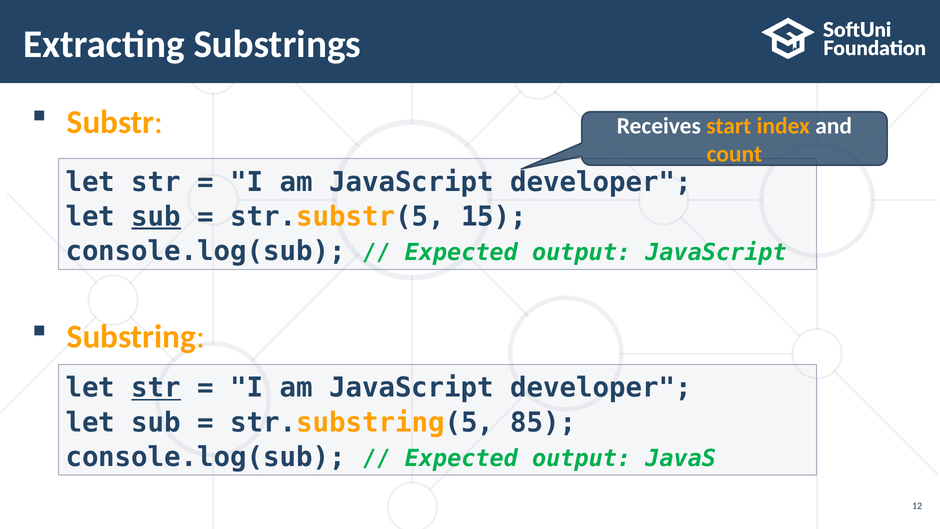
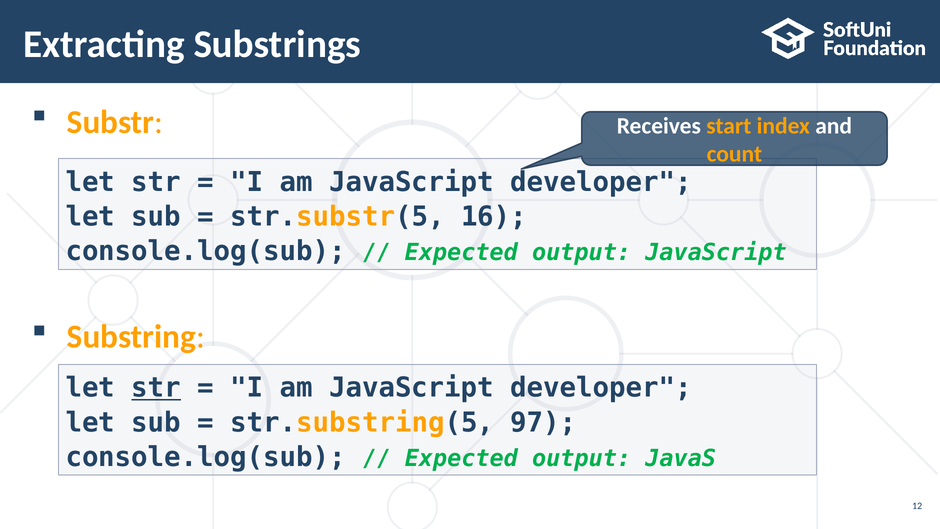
sub underline: present -> none (156, 217)
15: 15 -> 16 (494, 217)
85: 85 -> 97 (543, 422)
